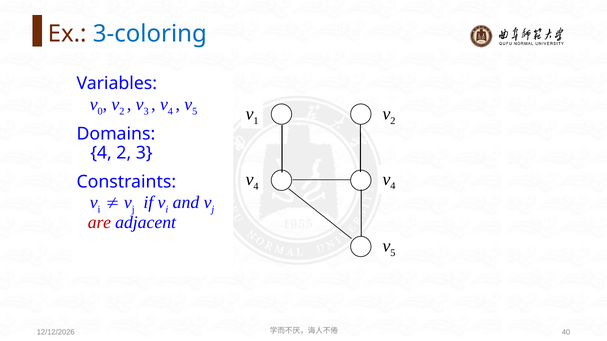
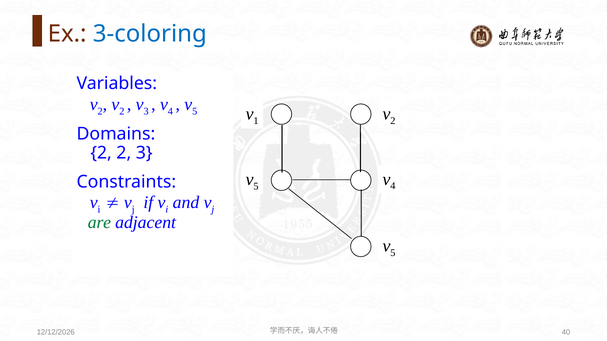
0: 0 -> 2 (100, 112)
4: 4 -> 2 (101, 153)
4: 4 -> 5 (256, 186)
are colour: red -> green (99, 223)
